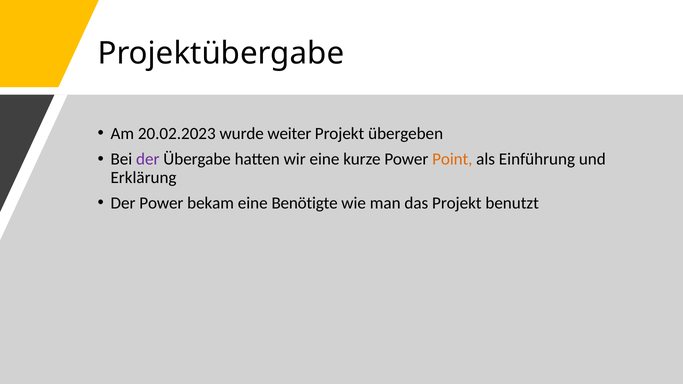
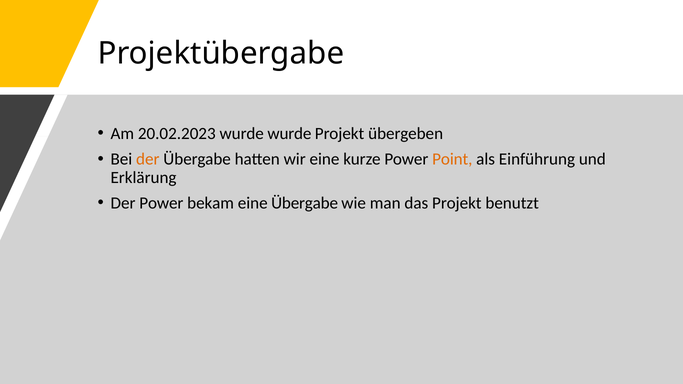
wurde weiter: weiter -> wurde (289, 134)
der colour: purple -> orange (148, 159)
eine Benötigte: Benötigte -> Übergabe (305, 203)
